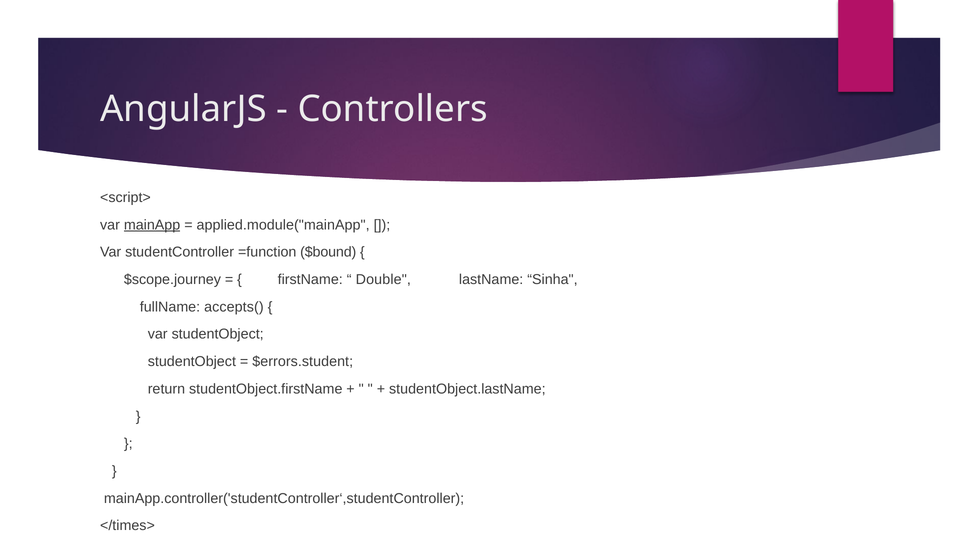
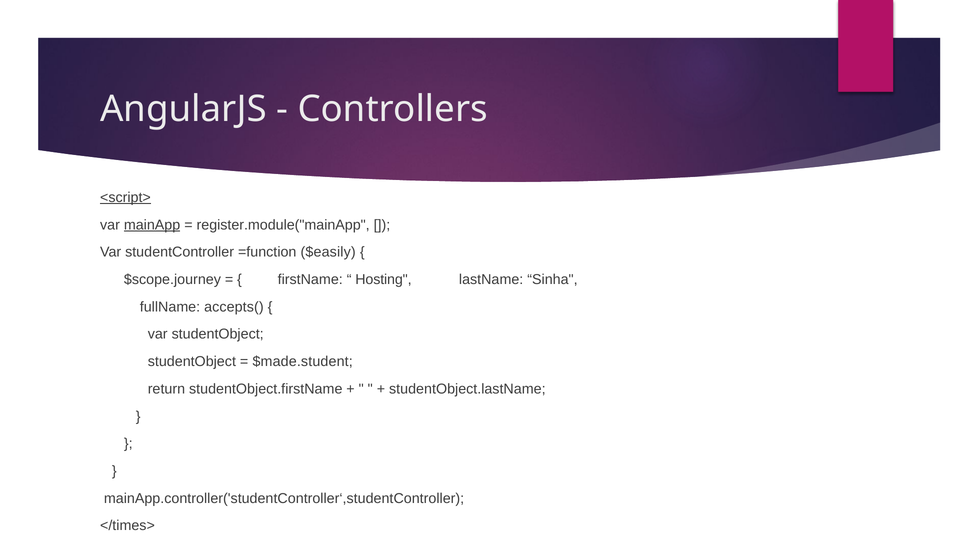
<script> underline: none -> present (125, 197)
applied.module("mainApp: applied.module("mainApp -> register.module("mainApp (283, 225)
$bound: $bound -> $easily (328, 252)
Double: Double -> Hosting (383, 279)
$errors.student: $errors.student -> $made.student (303, 361)
